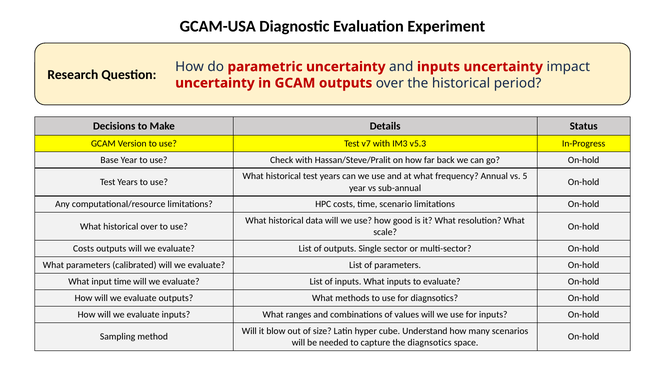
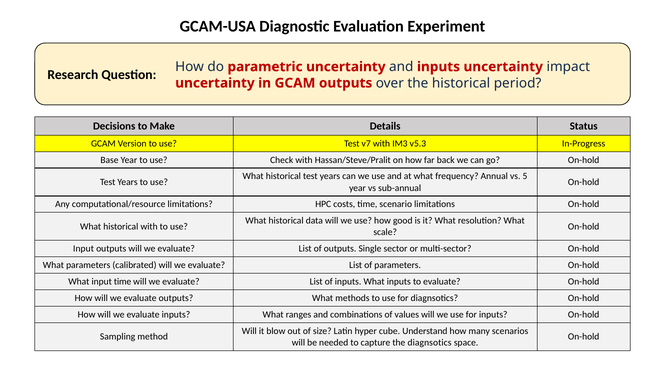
historical over: over -> with (149, 227)
Costs: Costs -> Input (83, 249)
